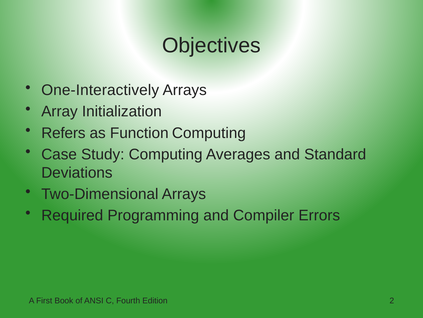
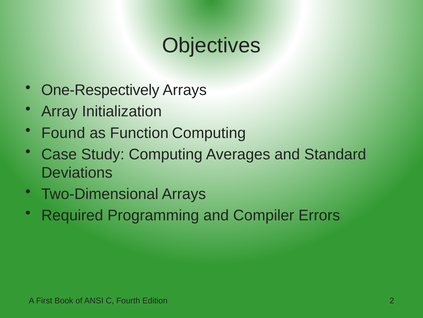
One-Interactively: One-Interactively -> One-Respectively (100, 90)
Refers: Refers -> Found (63, 133)
